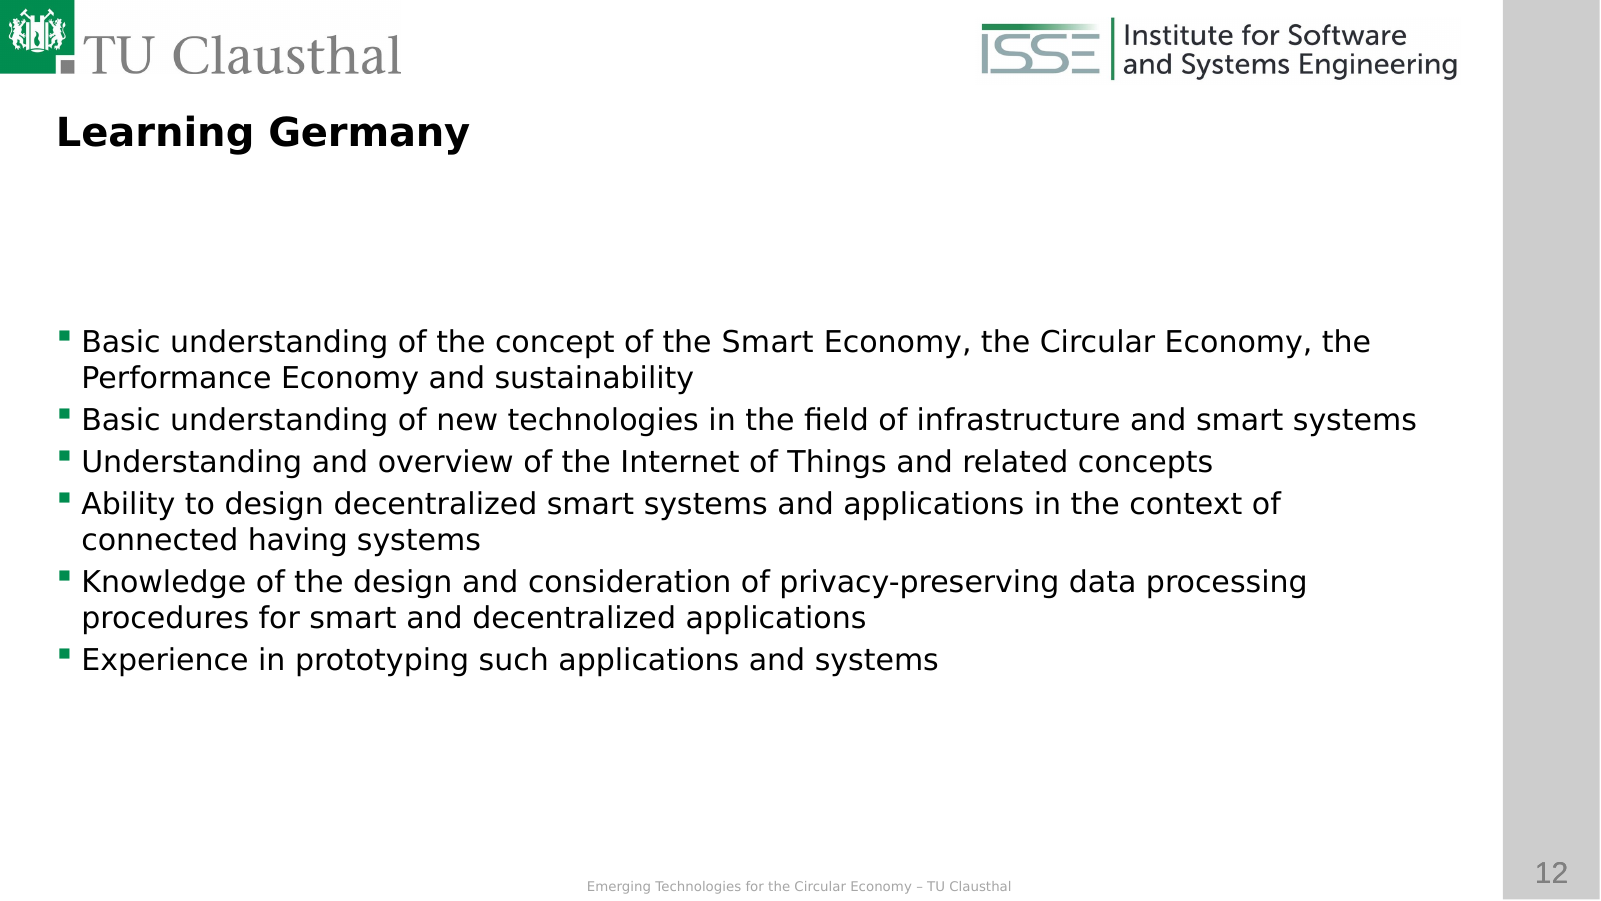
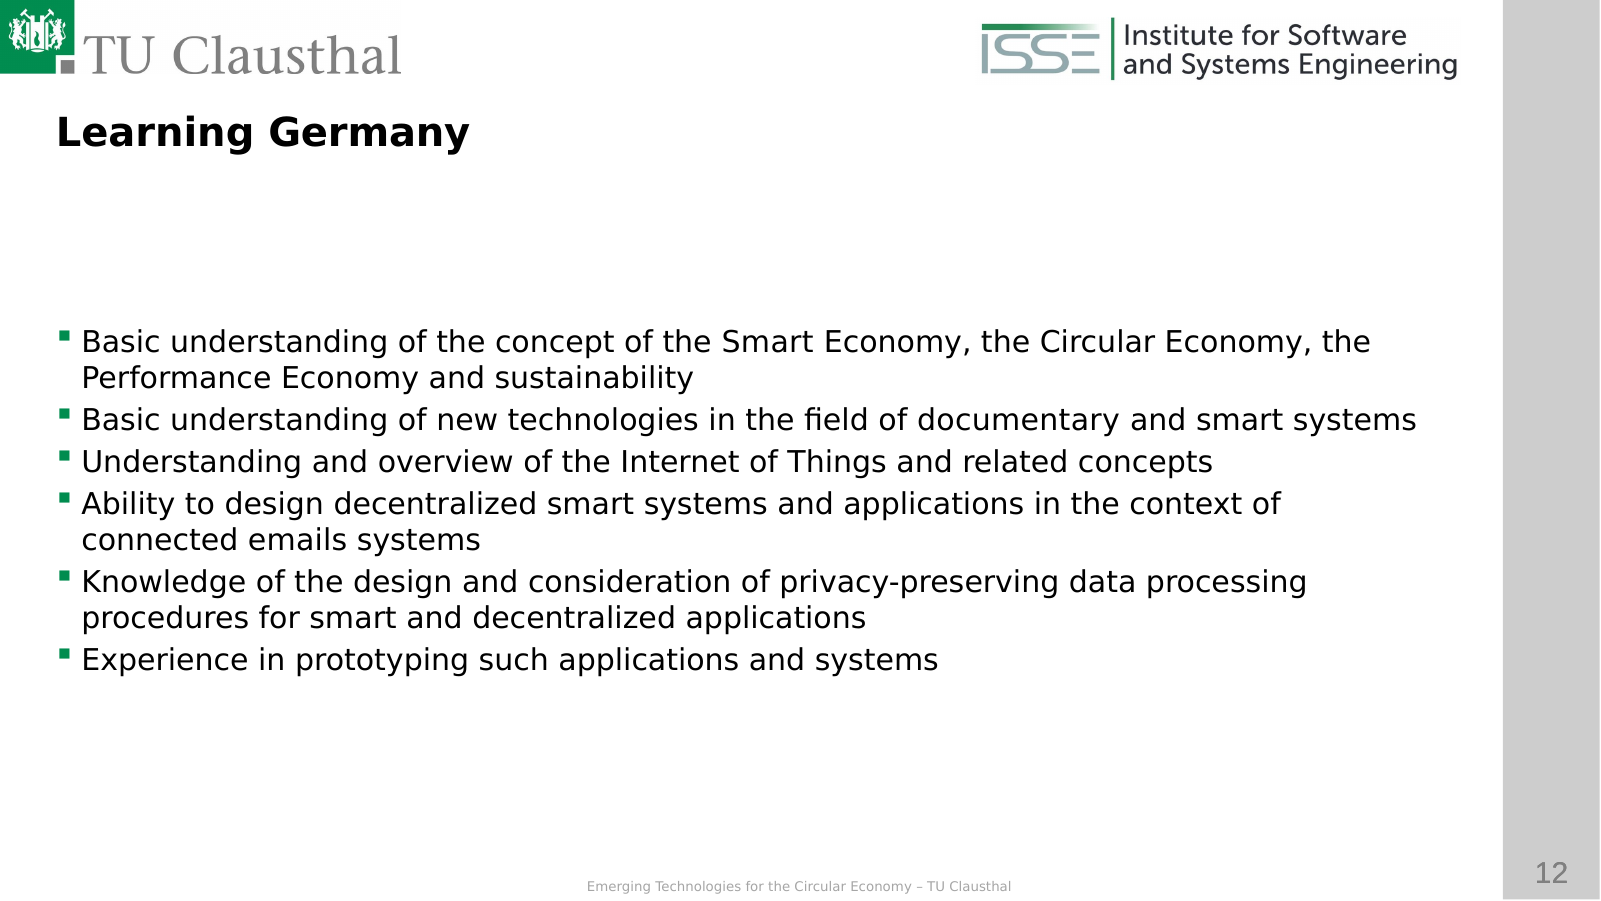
infrastructure: infrastructure -> documentary (1018, 420)
having: having -> emails (298, 540)
